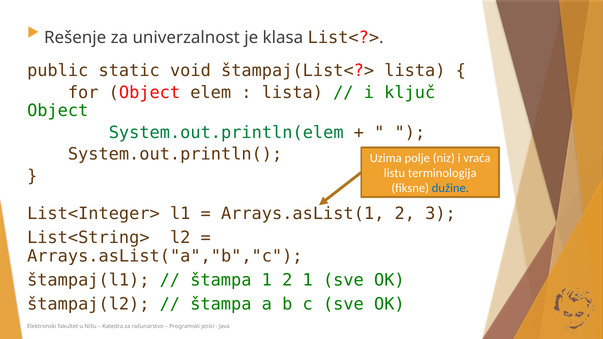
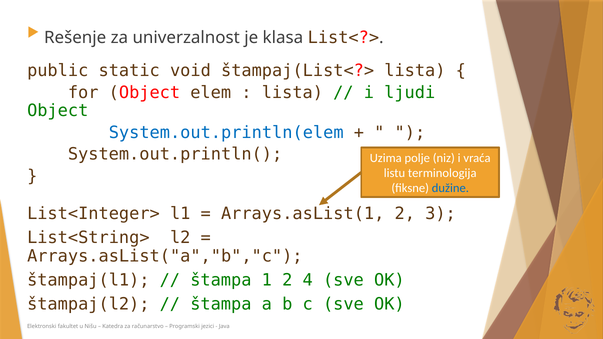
ključ: ključ -> ljudi (410, 93)
System.out.println(elem colour: green -> blue (226, 133)
2 1: 1 -> 4 (308, 280)
